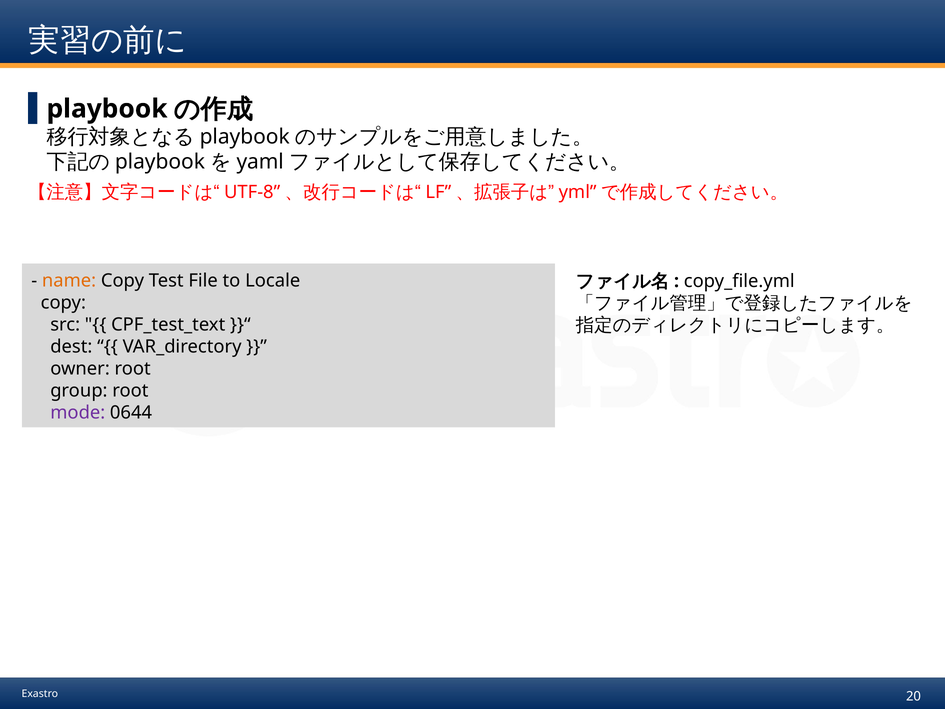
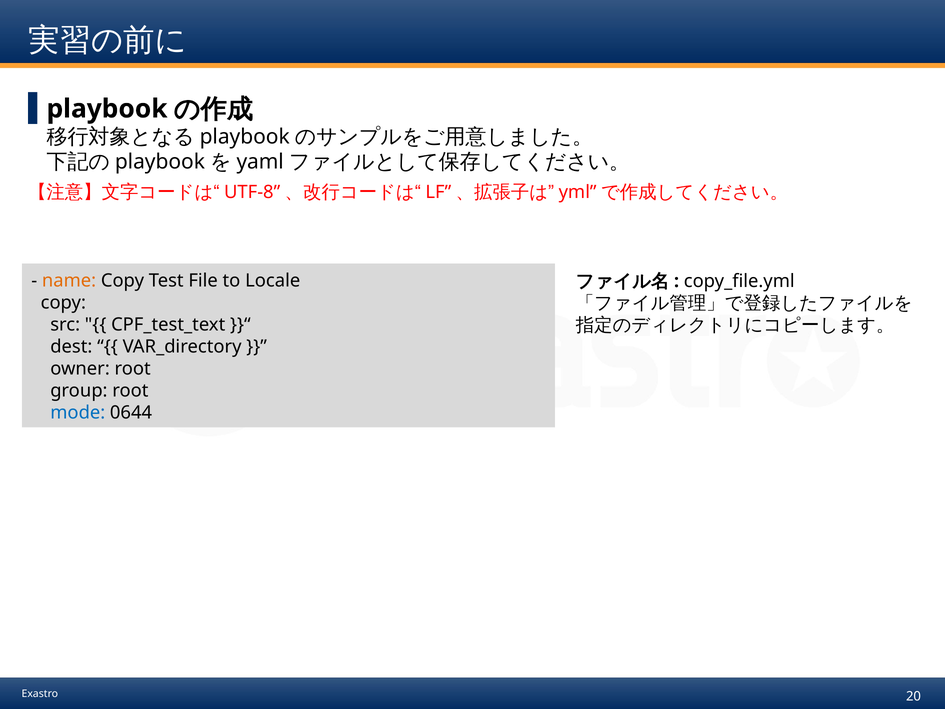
mode colour: purple -> blue (78, 413)
